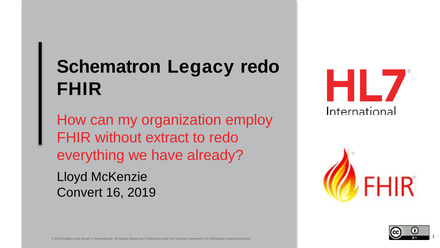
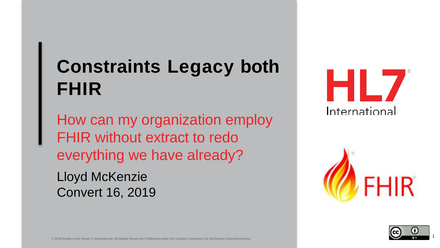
Schematron: Schematron -> Constraints (109, 67)
Legacy redo: redo -> both (260, 67)
